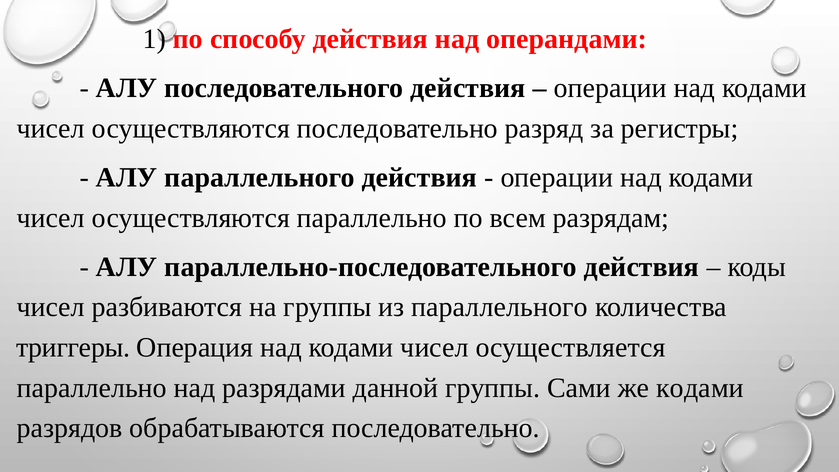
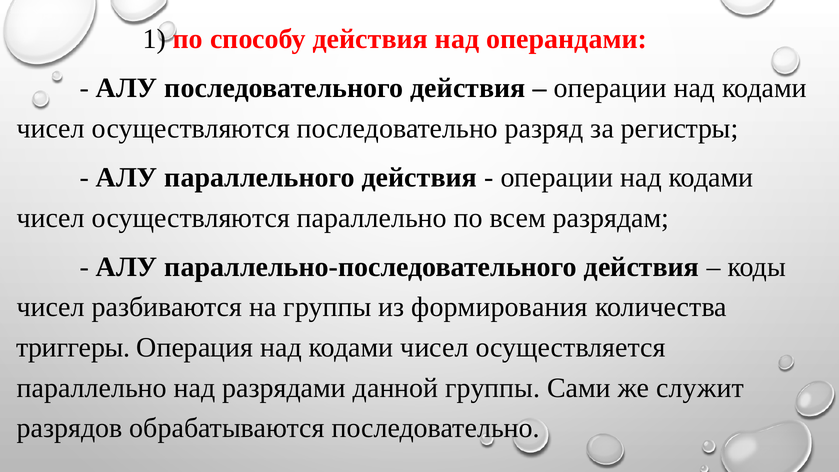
из параллельного: параллельного -> формирования (500, 307)
же кодами: кодами -> служит (700, 388)
